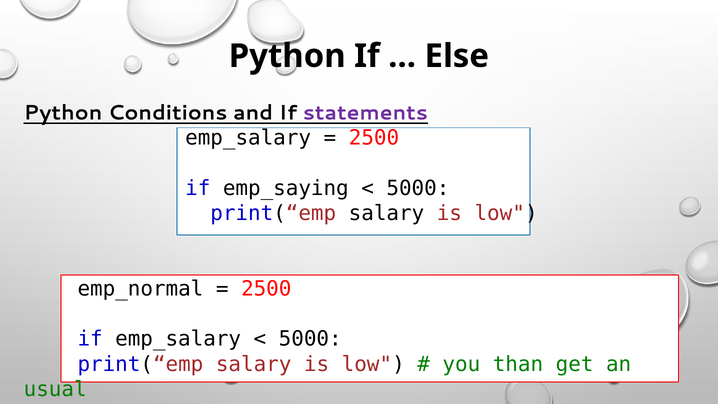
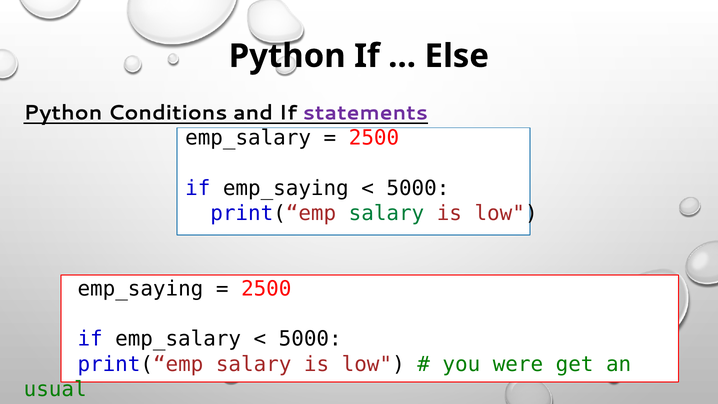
salary colour: black -> green (386, 213)
emp_normal: emp_normal -> emp_saying (140, 289)
than: than -> were (518, 364)
